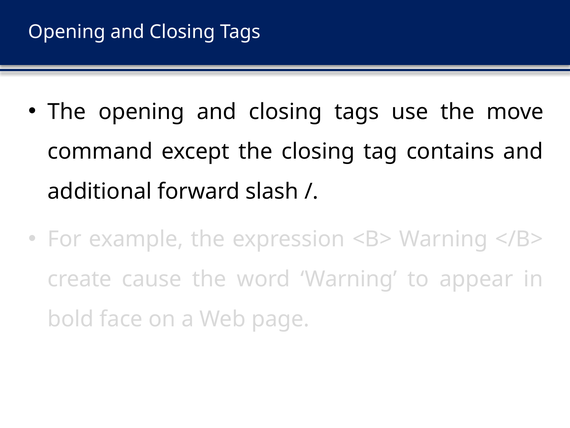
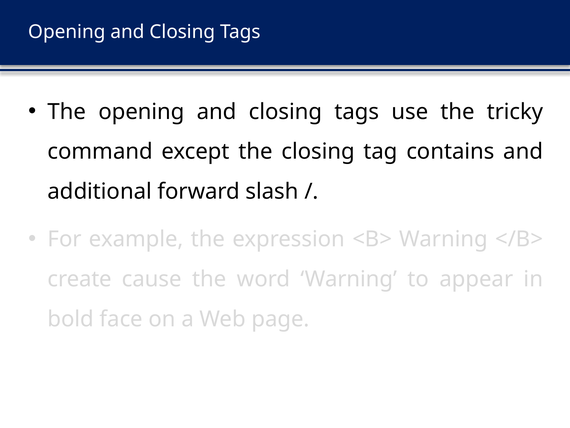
move: move -> tricky (515, 112)
